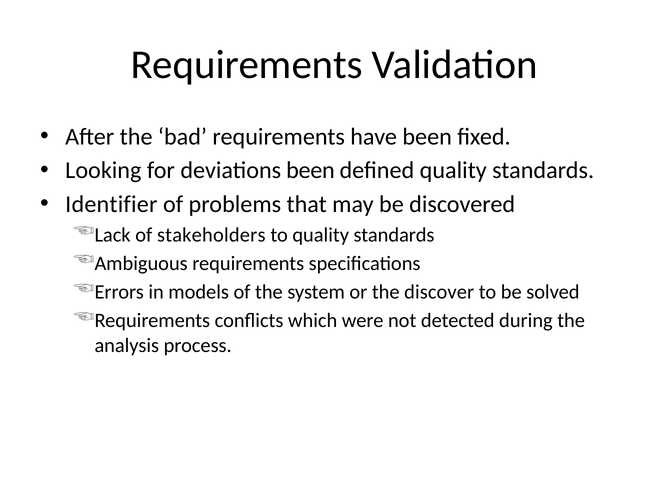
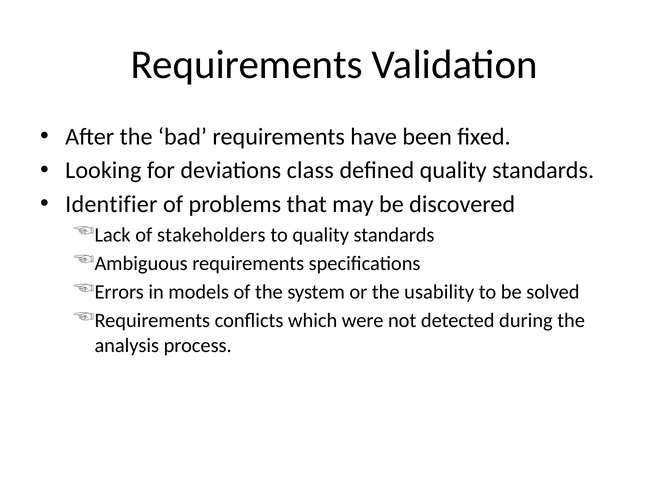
deviations been: been -> class (310, 170)
discover: discover -> usability (439, 292)
